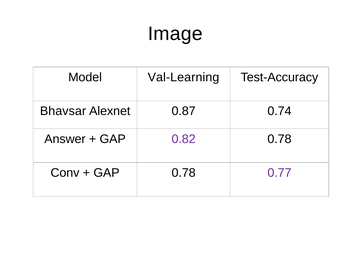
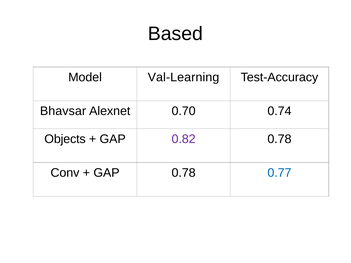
Image: Image -> Based (175, 34)
0.87: 0.87 -> 0.70 (184, 111)
Answer: Answer -> Objects (65, 139)
0.77 colour: purple -> blue (279, 173)
